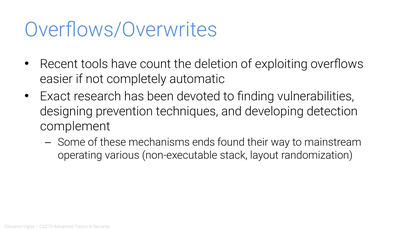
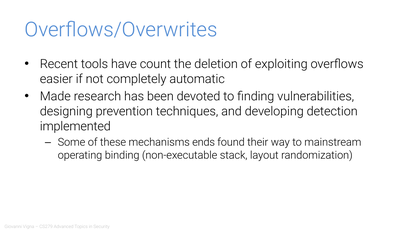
Exact: Exact -> Made (55, 97)
complement: complement -> implemented (75, 126)
various: various -> binding (122, 155)
